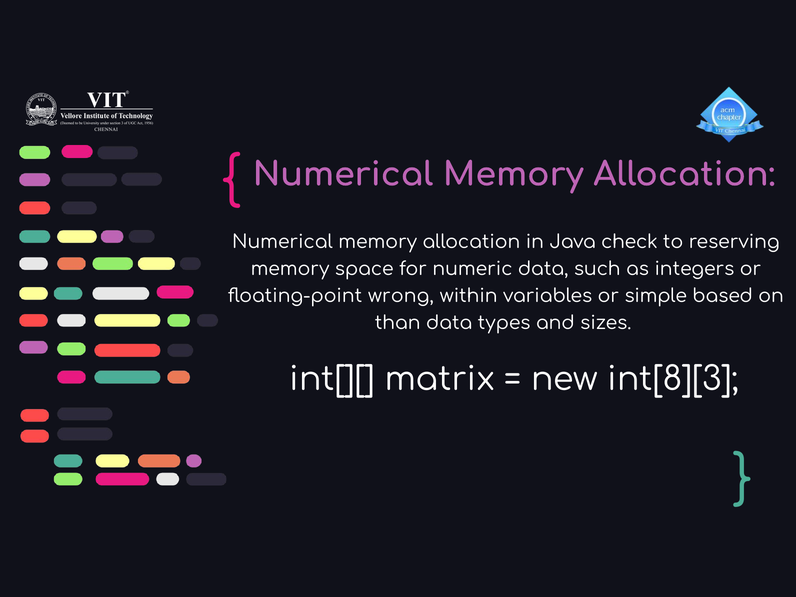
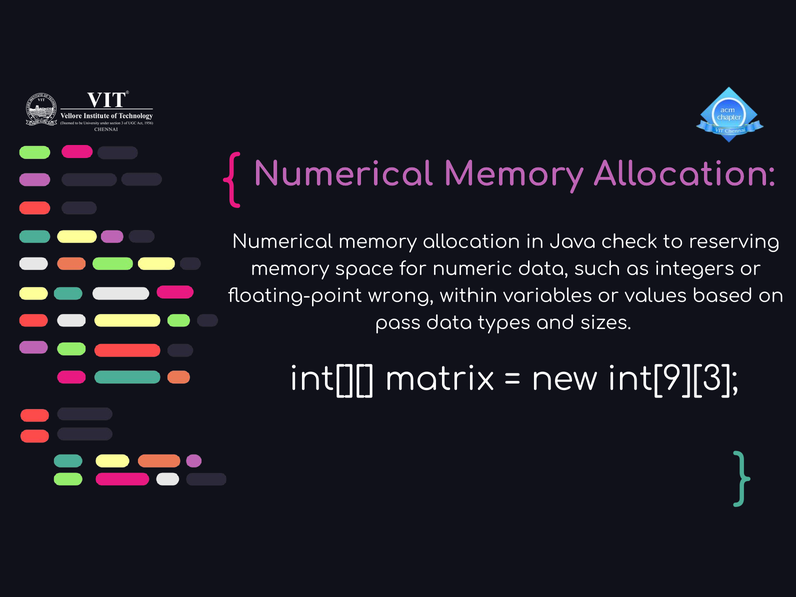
simple: simple -> values (656, 296)
than: than -> pass (398, 323)
int[8][3: int[8][3 -> int[9][3 (673, 379)
